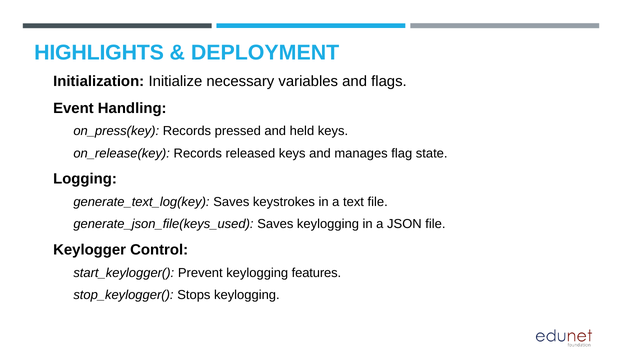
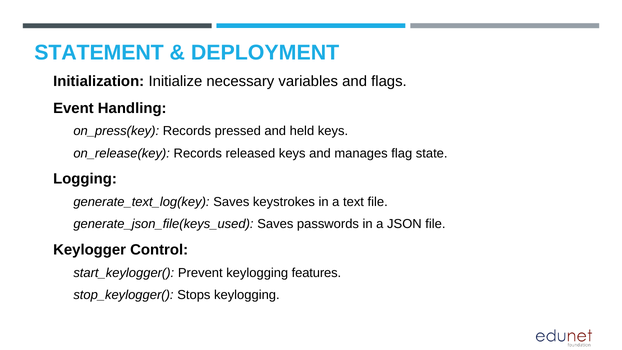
HIGHLIGHTS: HIGHLIGHTS -> STATEMENT (99, 52)
Saves keylogging: keylogging -> passwords (328, 224)
